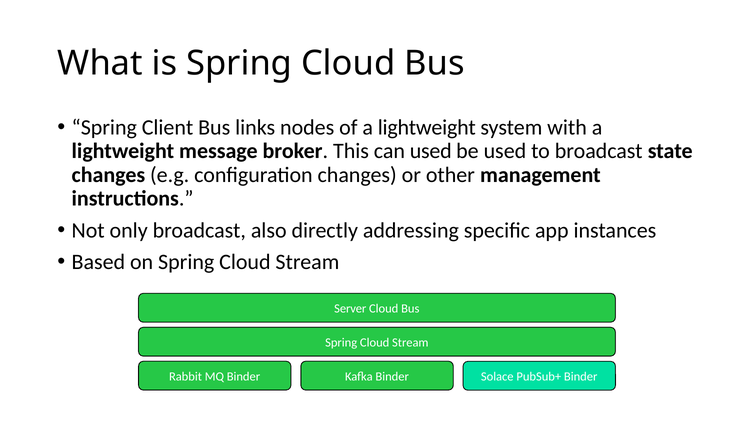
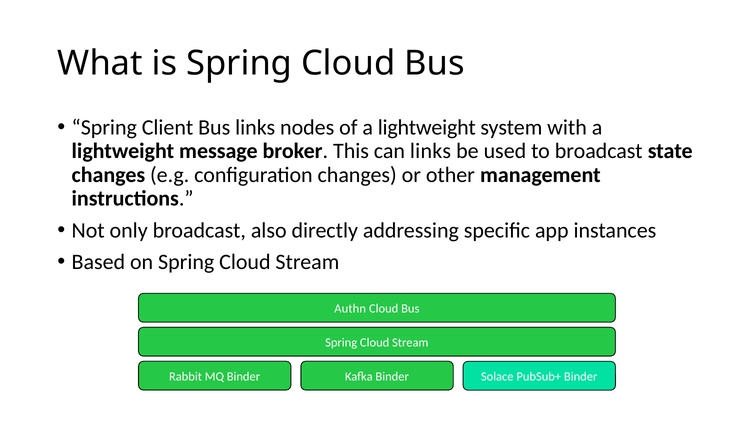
can used: used -> links (431, 151)
Server: Server -> Authn (350, 309)
